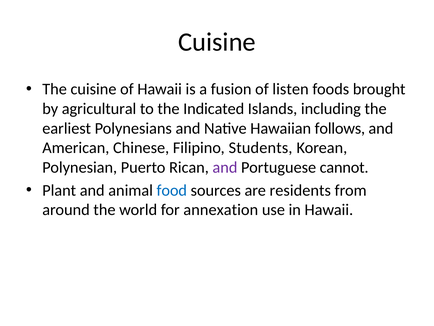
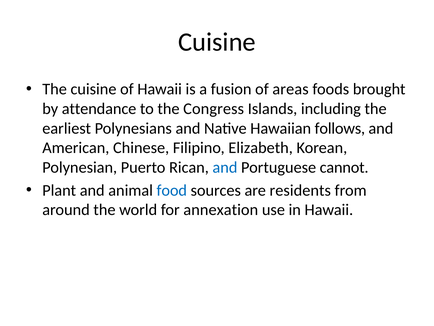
listen: listen -> areas (291, 89)
agricultural: agricultural -> attendance (99, 109)
Indicated: Indicated -> Congress (214, 109)
Students: Students -> Elizabeth (261, 148)
and colour: purple -> blue (225, 167)
